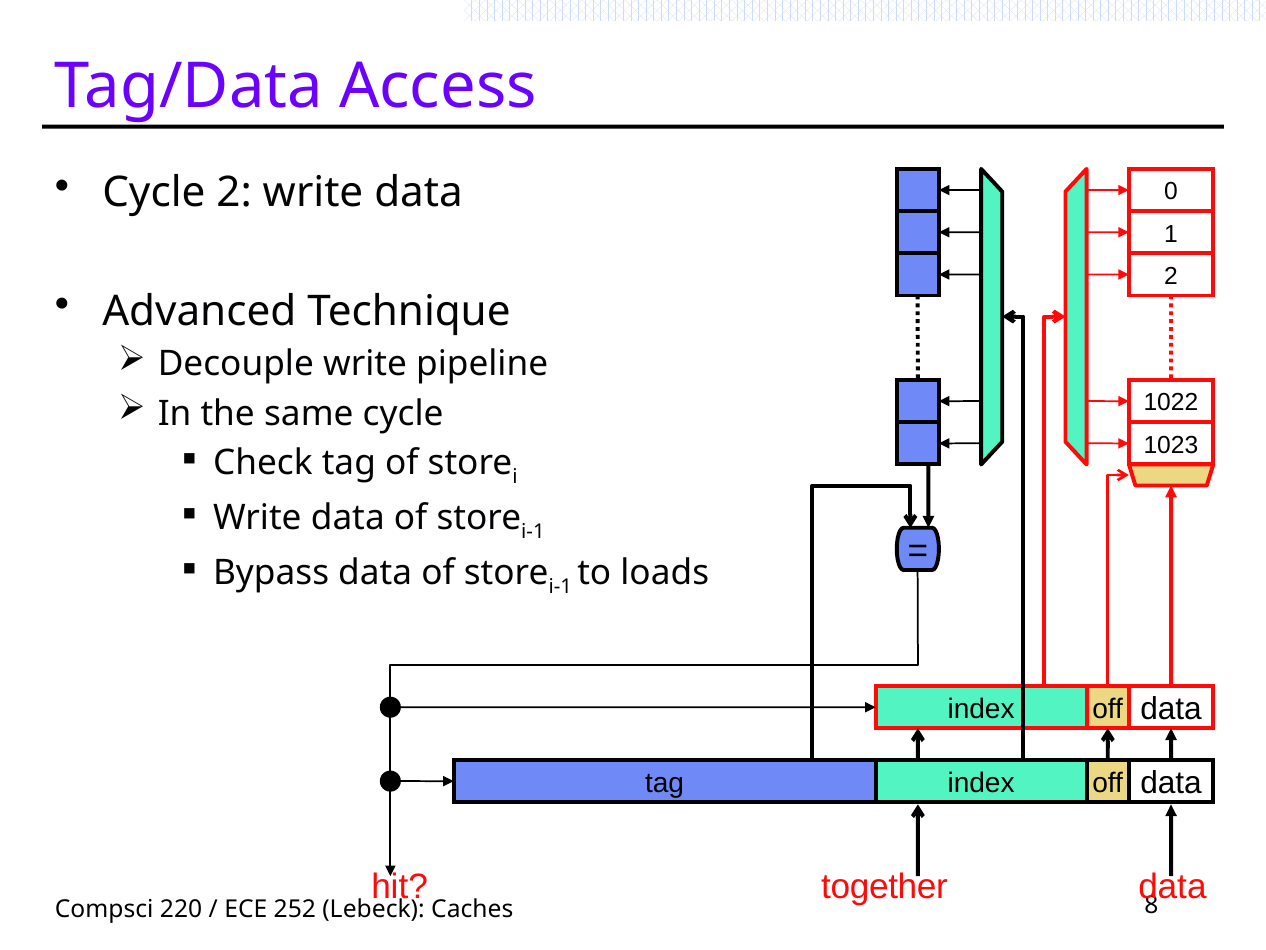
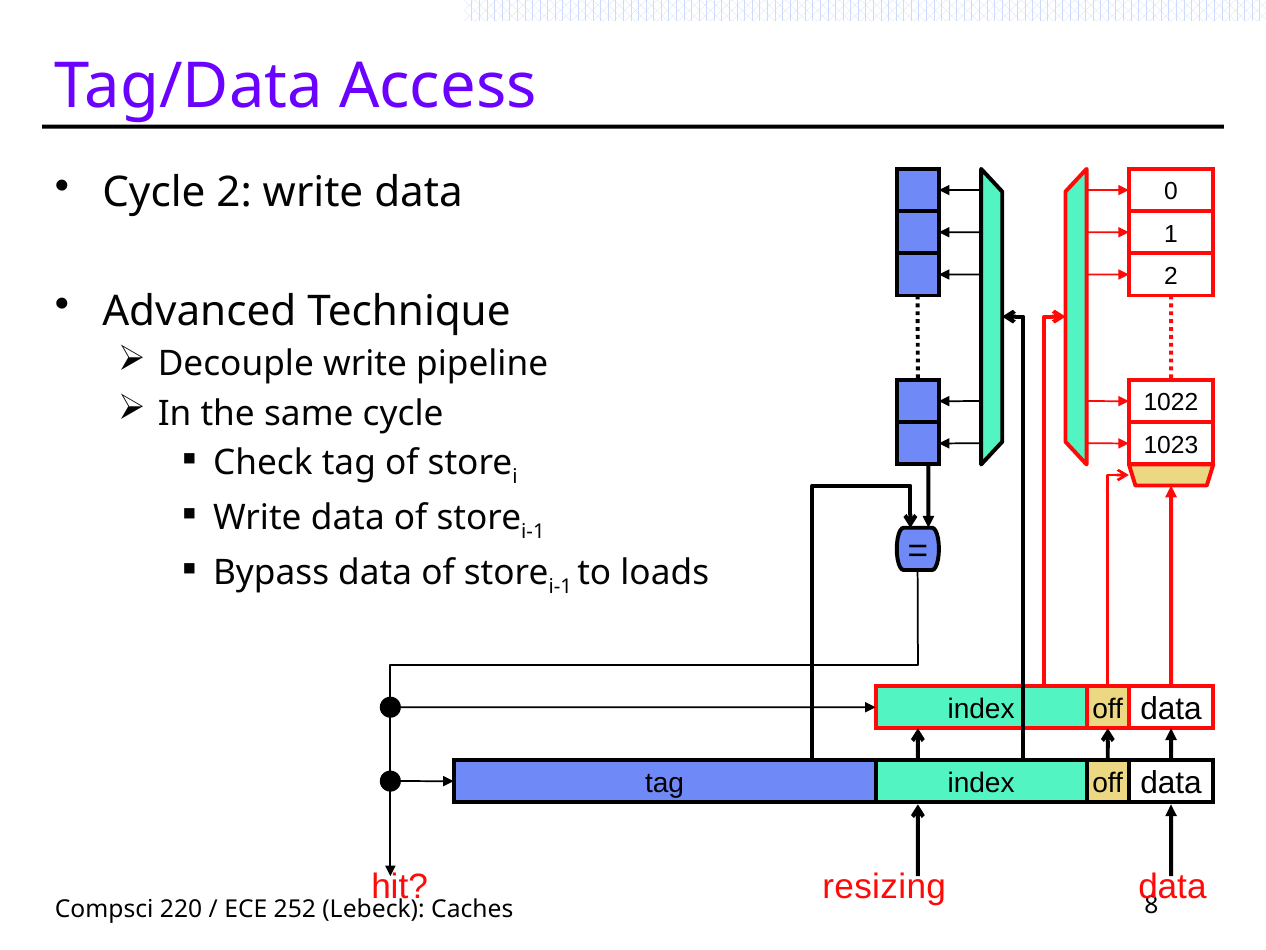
together: together -> resizing (884, 887)
